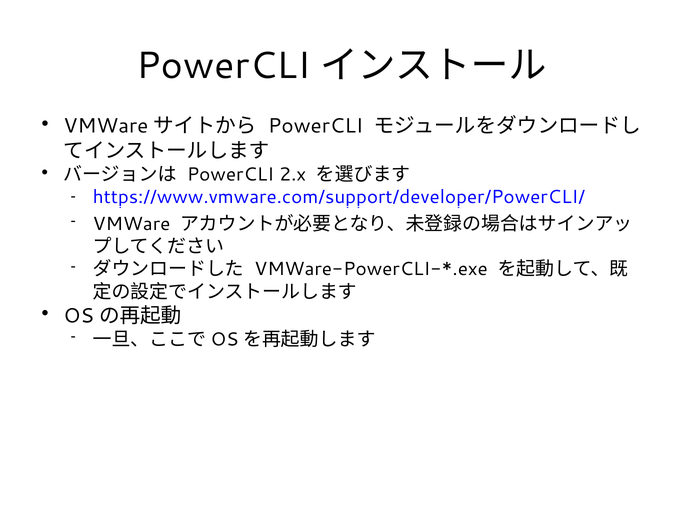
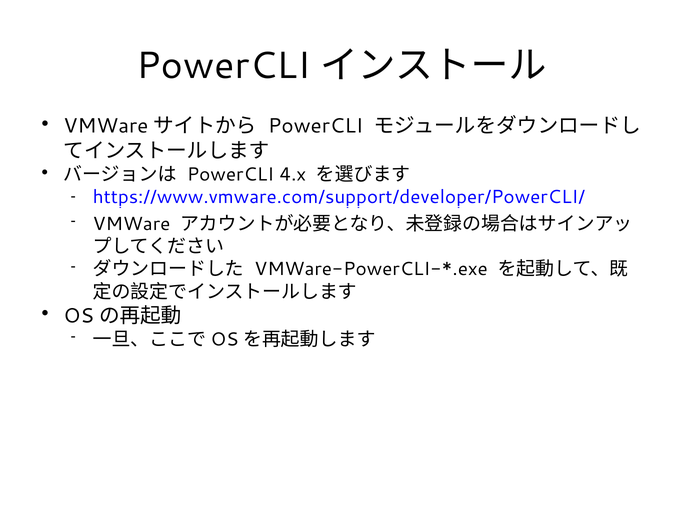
2.x: 2.x -> 4.x (293, 174)
